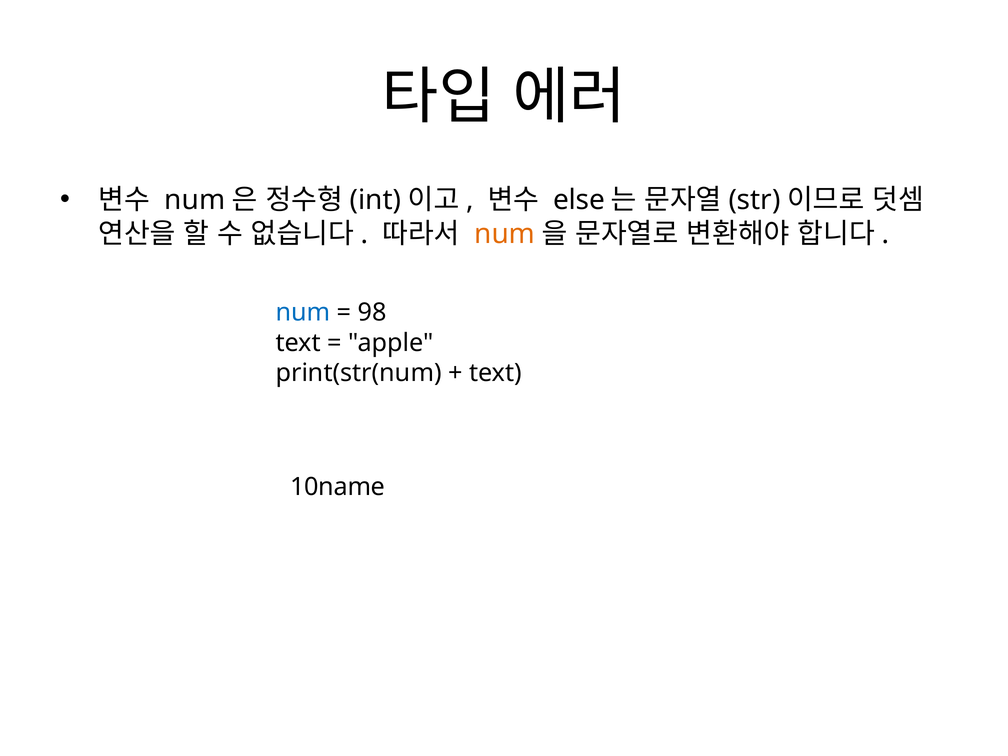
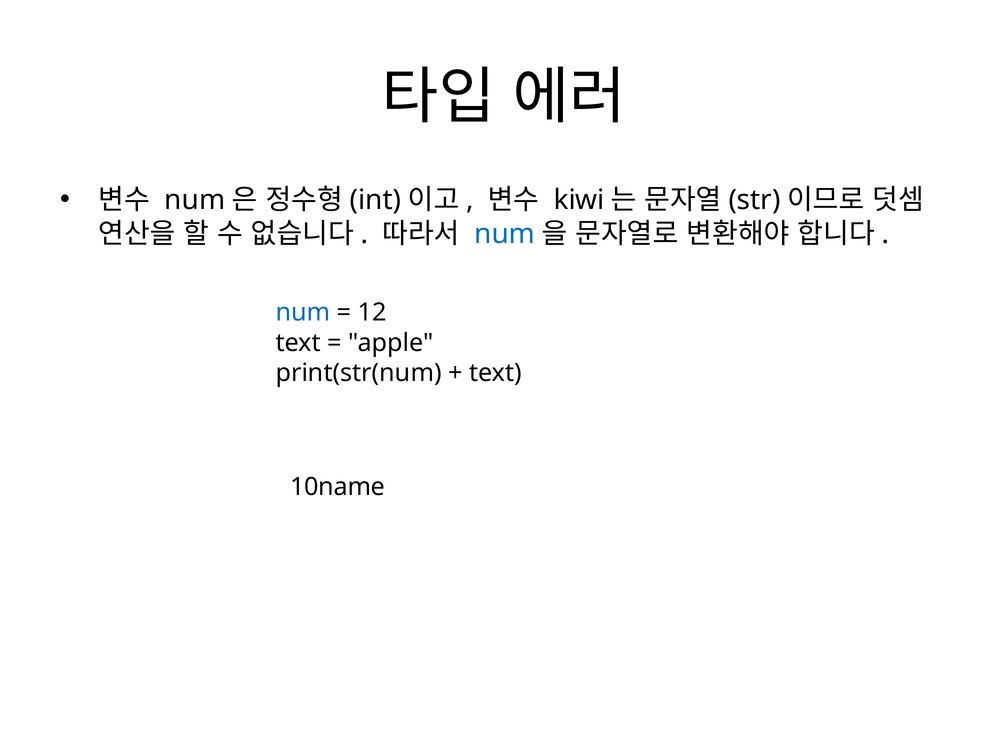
else: else -> kiwi (579, 200)
num colour: orange -> blue (505, 234)
98: 98 -> 12 (372, 312)
